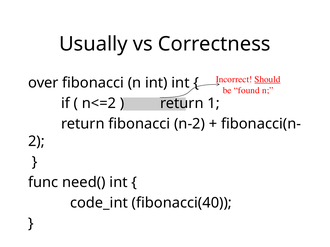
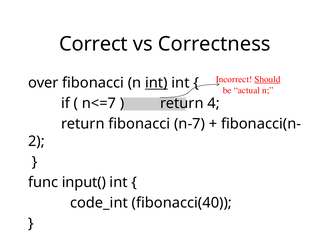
Usually: Usually -> Correct (93, 44)
int underline: none -> present (156, 83)
found: found -> actual (247, 91)
n<=2: n<=2 -> n<=7 (99, 104)
1: 1 -> 4 (214, 104)
n-2: n-2 -> n-7 (190, 124)
need(: need( -> input( (84, 183)
